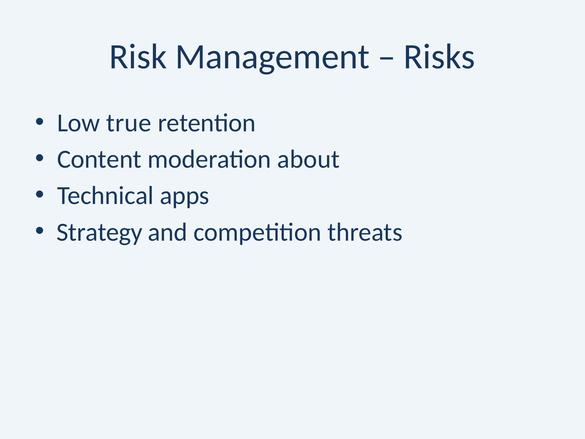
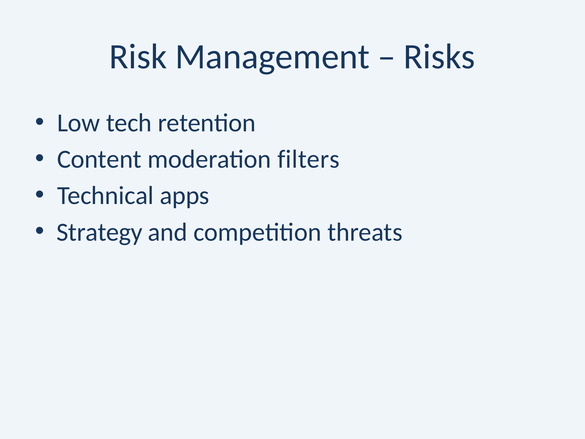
true: true -> tech (129, 123)
about: about -> filters (308, 159)
